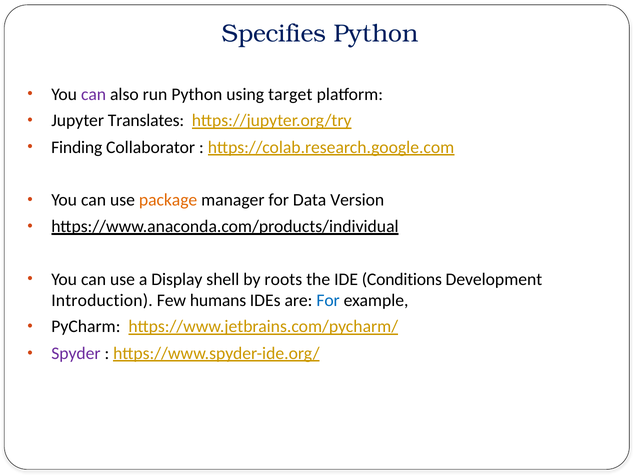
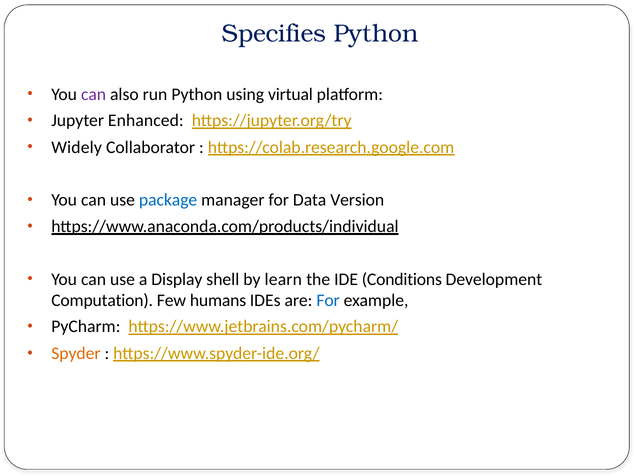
target: target -> virtual (290, 94)
Translates: Translates -> Enhanced (146, 120)
Finding: Finding -> Widely (77, 147)
package colour: orange -> blue (168, 200)
roots: roots -> learn (283, 279)
Introduction: Introduction -> Computation (102, 300)
Spyder colour: purple -> orange (76, 353)
